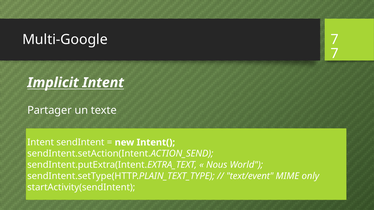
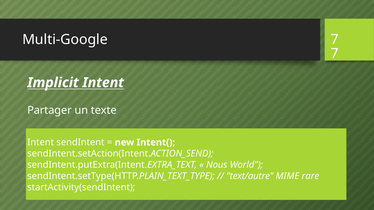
text/event: text/event -> text/autre (250, 176)
only: only -> rare (310, 176)
